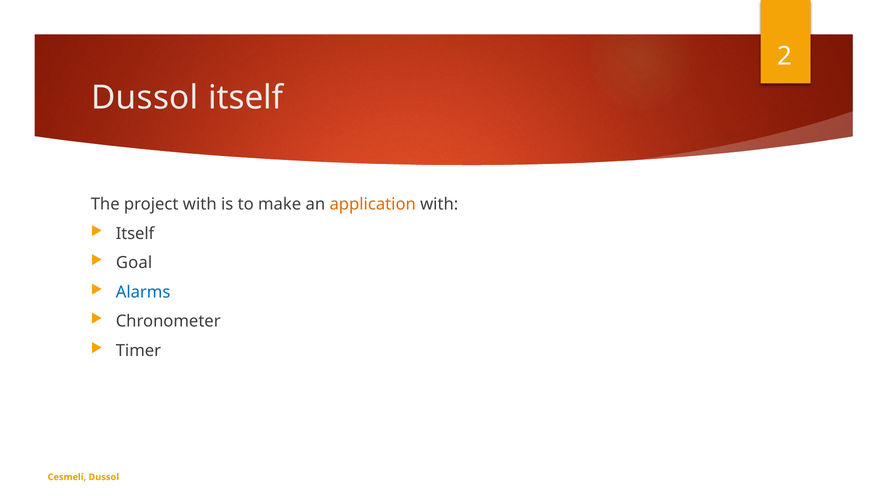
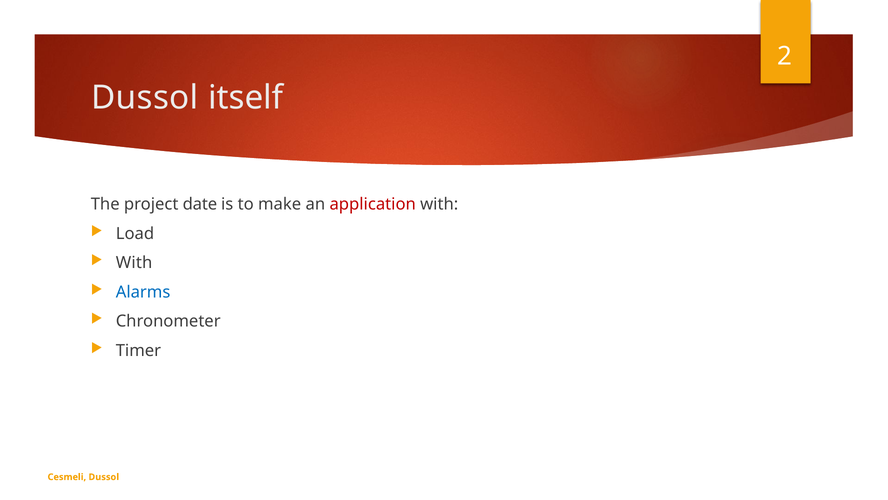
project with: with -> date (200, 204)
application colour: orange -> red (373, 204)
Itself: Itself -> Load (135, 233)
Goal: Goal -> With (134, 263)
